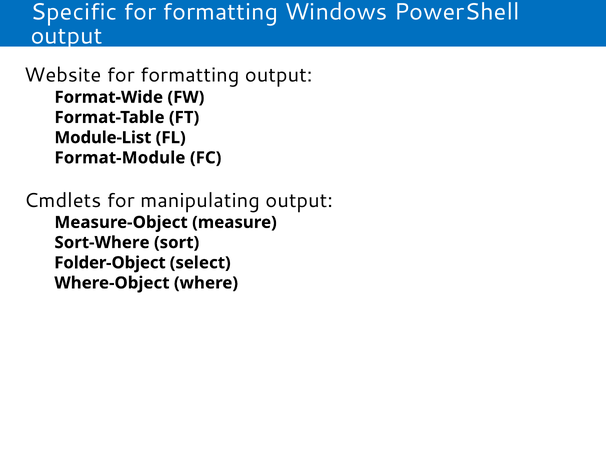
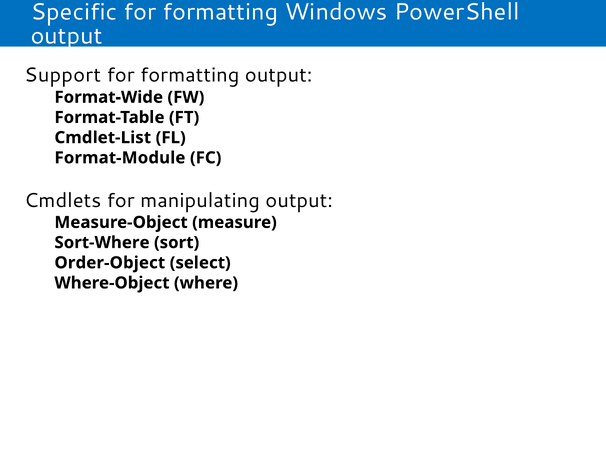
Website: Website -> Support (63, 75)
Module-List: Module-List -> Cmdlet-List (103, 138)
Folder-Object: Folder-Object -> Order-Object (110, 263)
